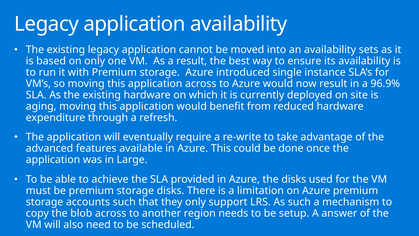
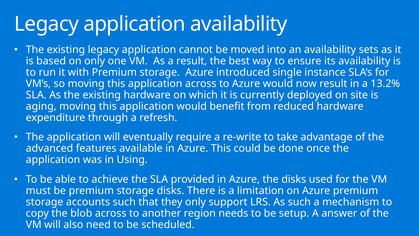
96.9%: 96.9% -> 13.2% (385, 84)
Large: Large -> Using (132, 160)
